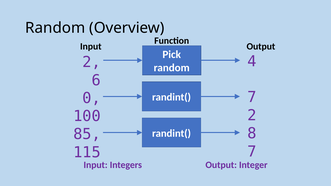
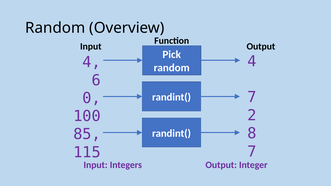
2: 2 -> 4 (92, 62)
